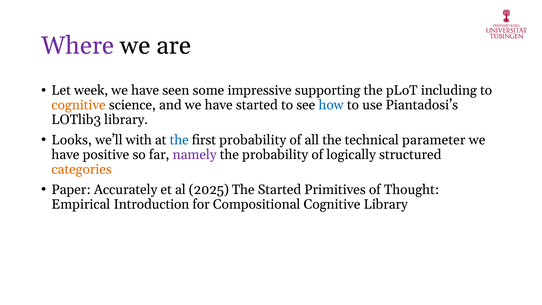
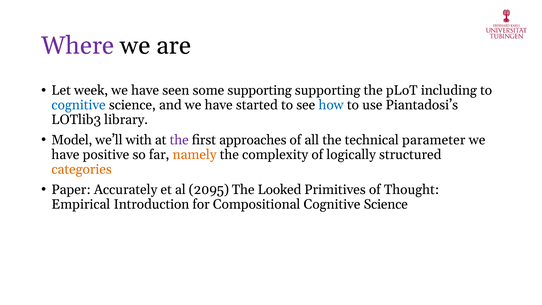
some impressive: impressive -> supporting (260, 90)
cognitive colour: orange -> blue (79, 105)
Looks: Looks -> Model (72, 140)
the colour: blue -> purple (179, 140)
first probability: probability -> approaches (253, 140)
namely colour: purple -> orange (195, 155)
the probability: probability -> complexity (275, 155)
2025: 2025 -> 2095 (209, 189)
The Started: Started -> Looked (280, 189)
Compositional Cognitive Library: Library -> Science (386, 204)
